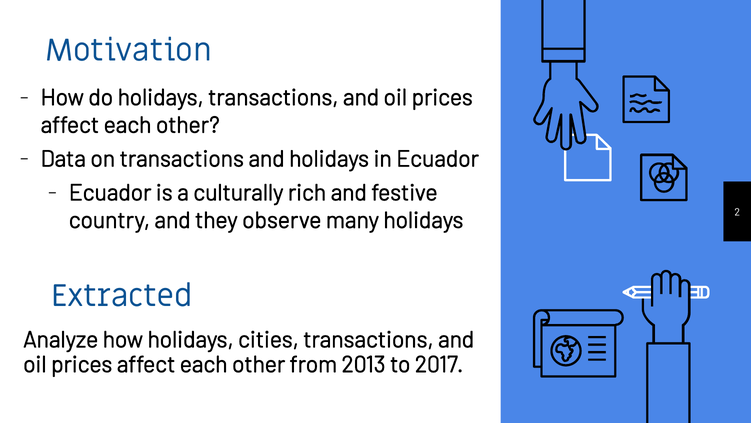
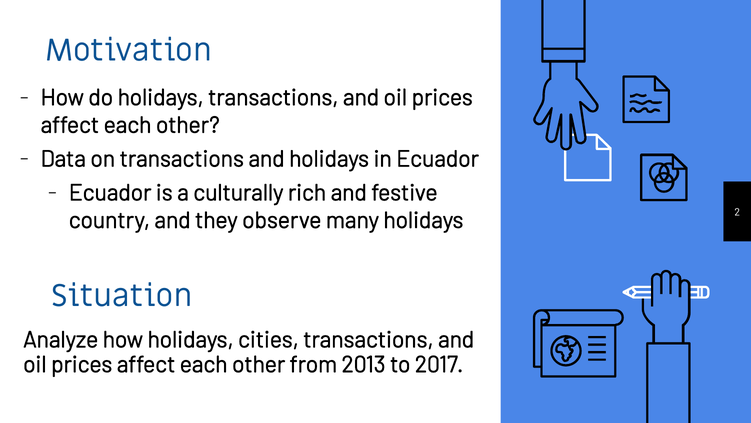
Extracted: Extracted -> Situation (122, 295)
